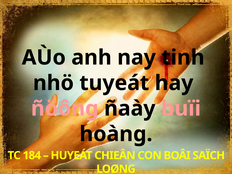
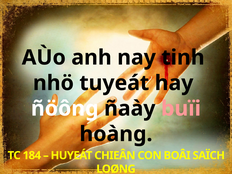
ñöông colour: pink -> white (65, 109)
